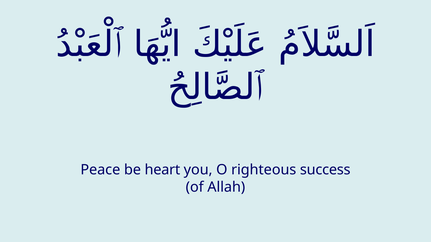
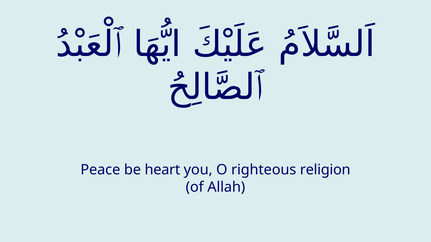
success: success -> religion (325, 170)
